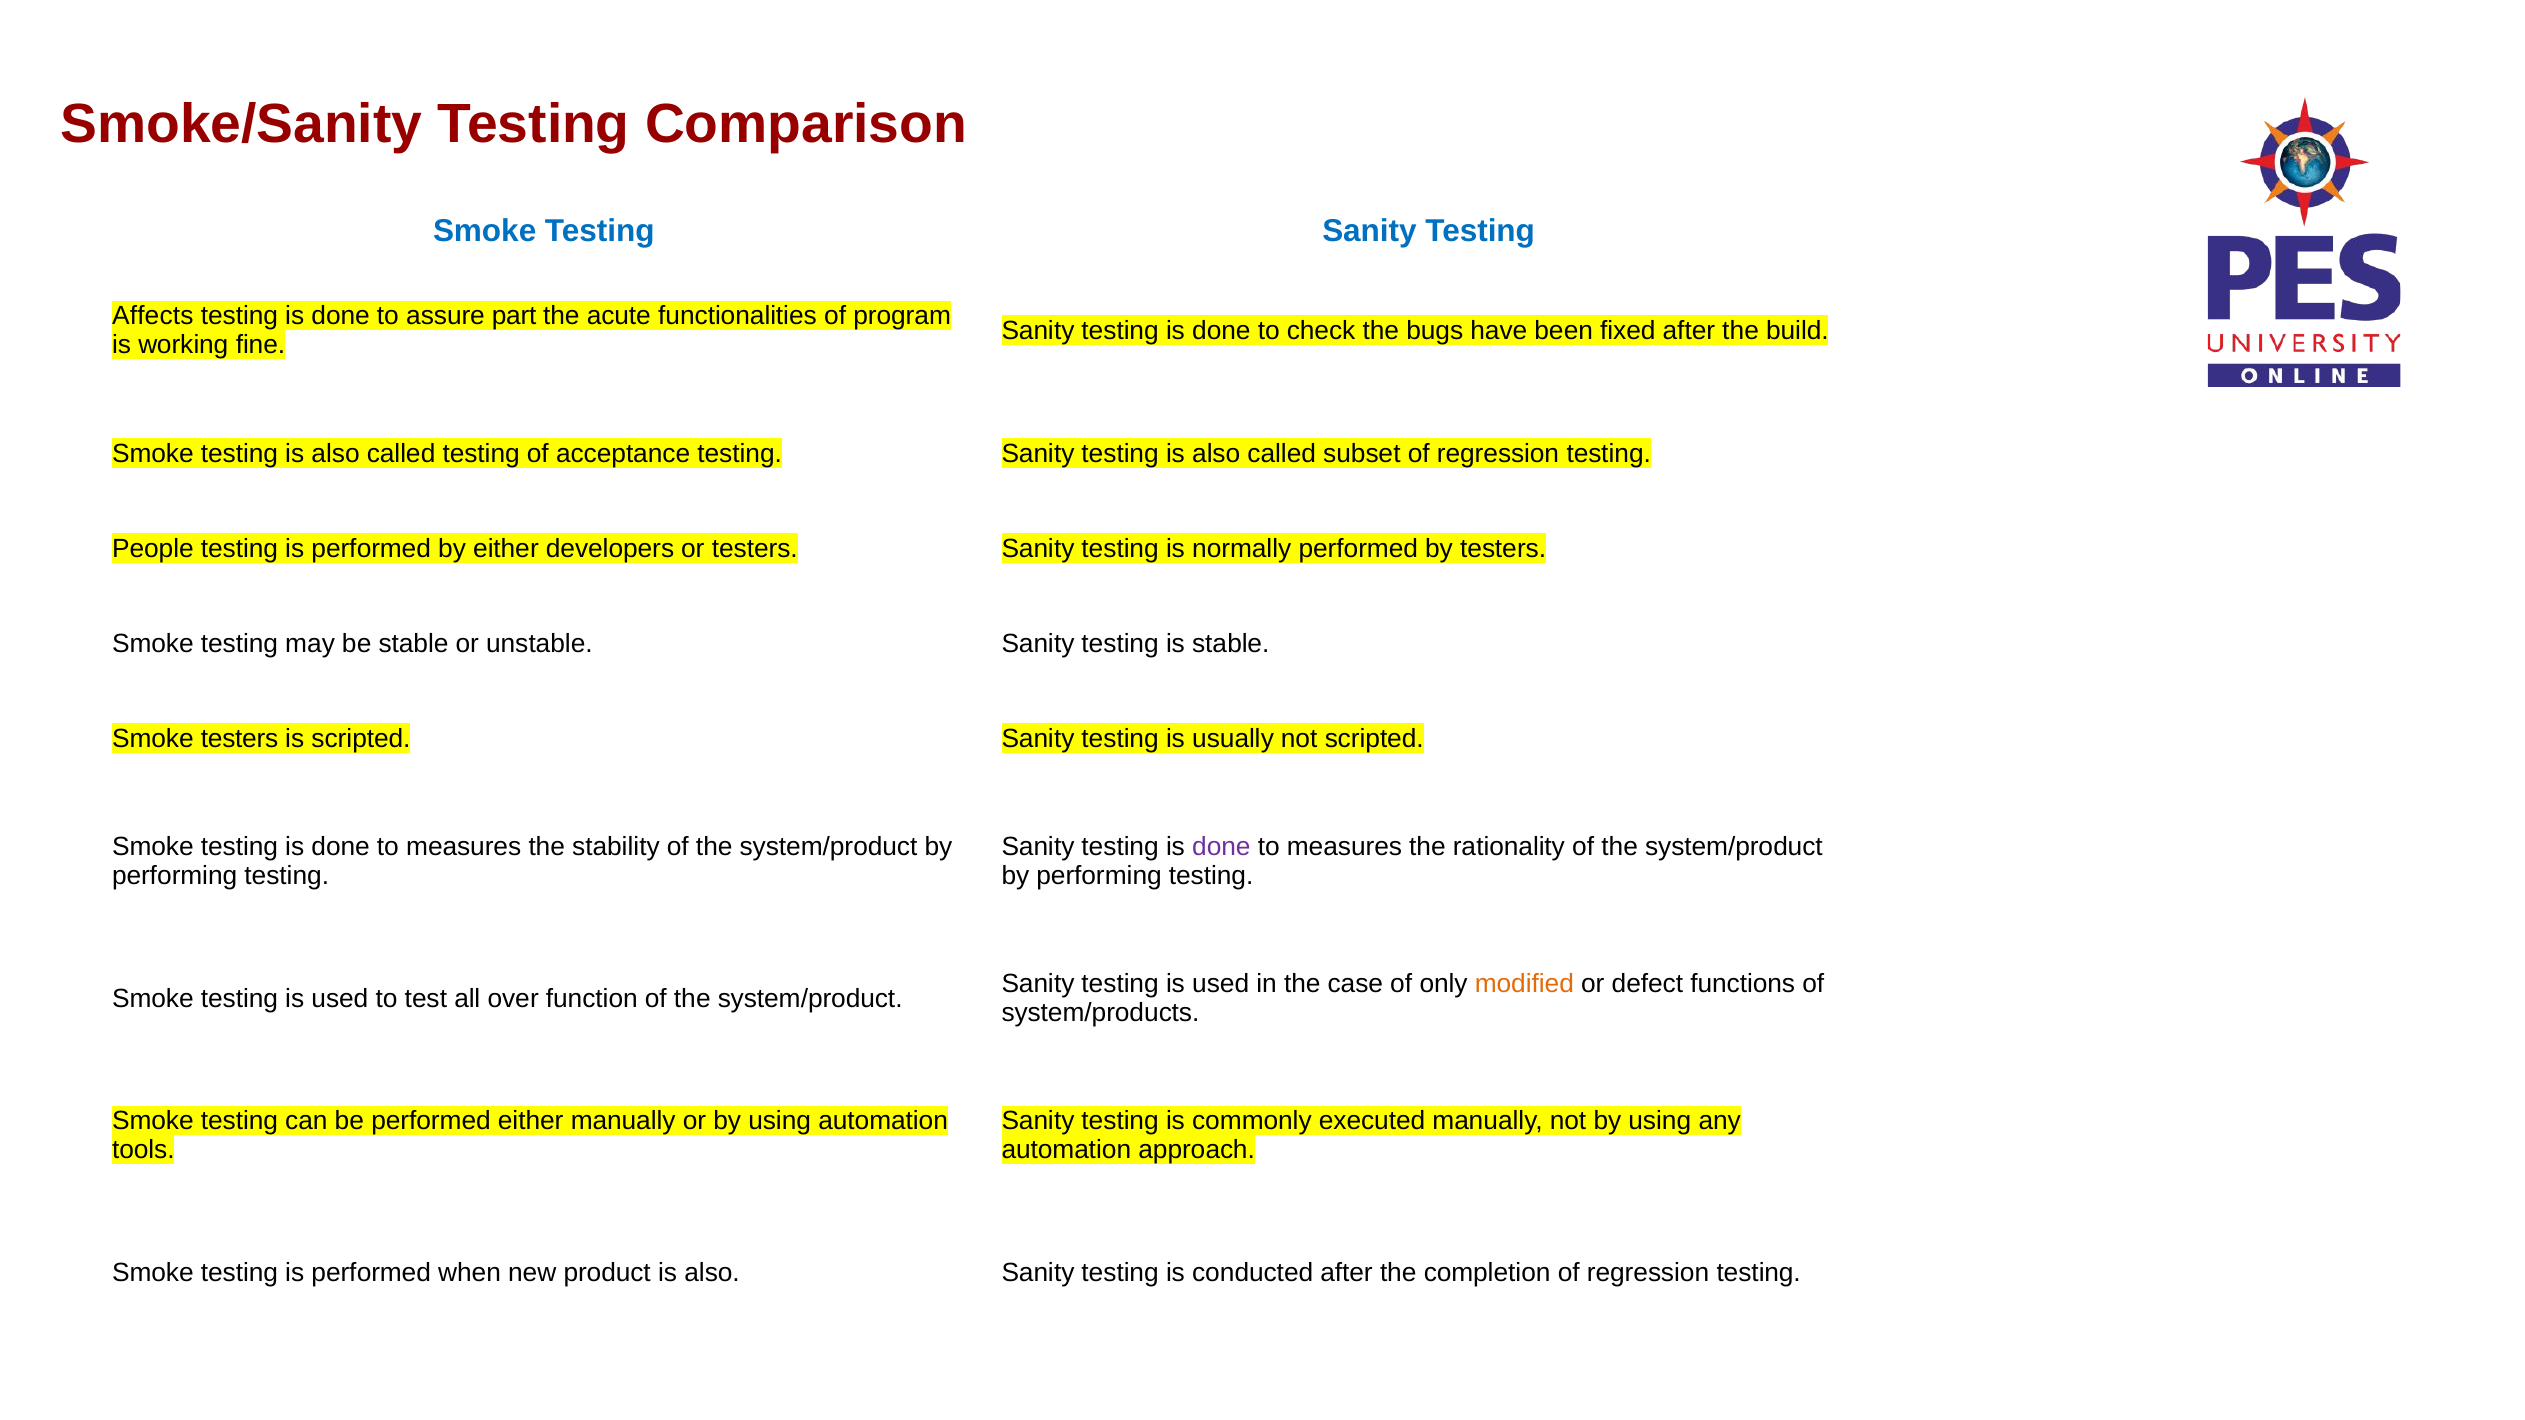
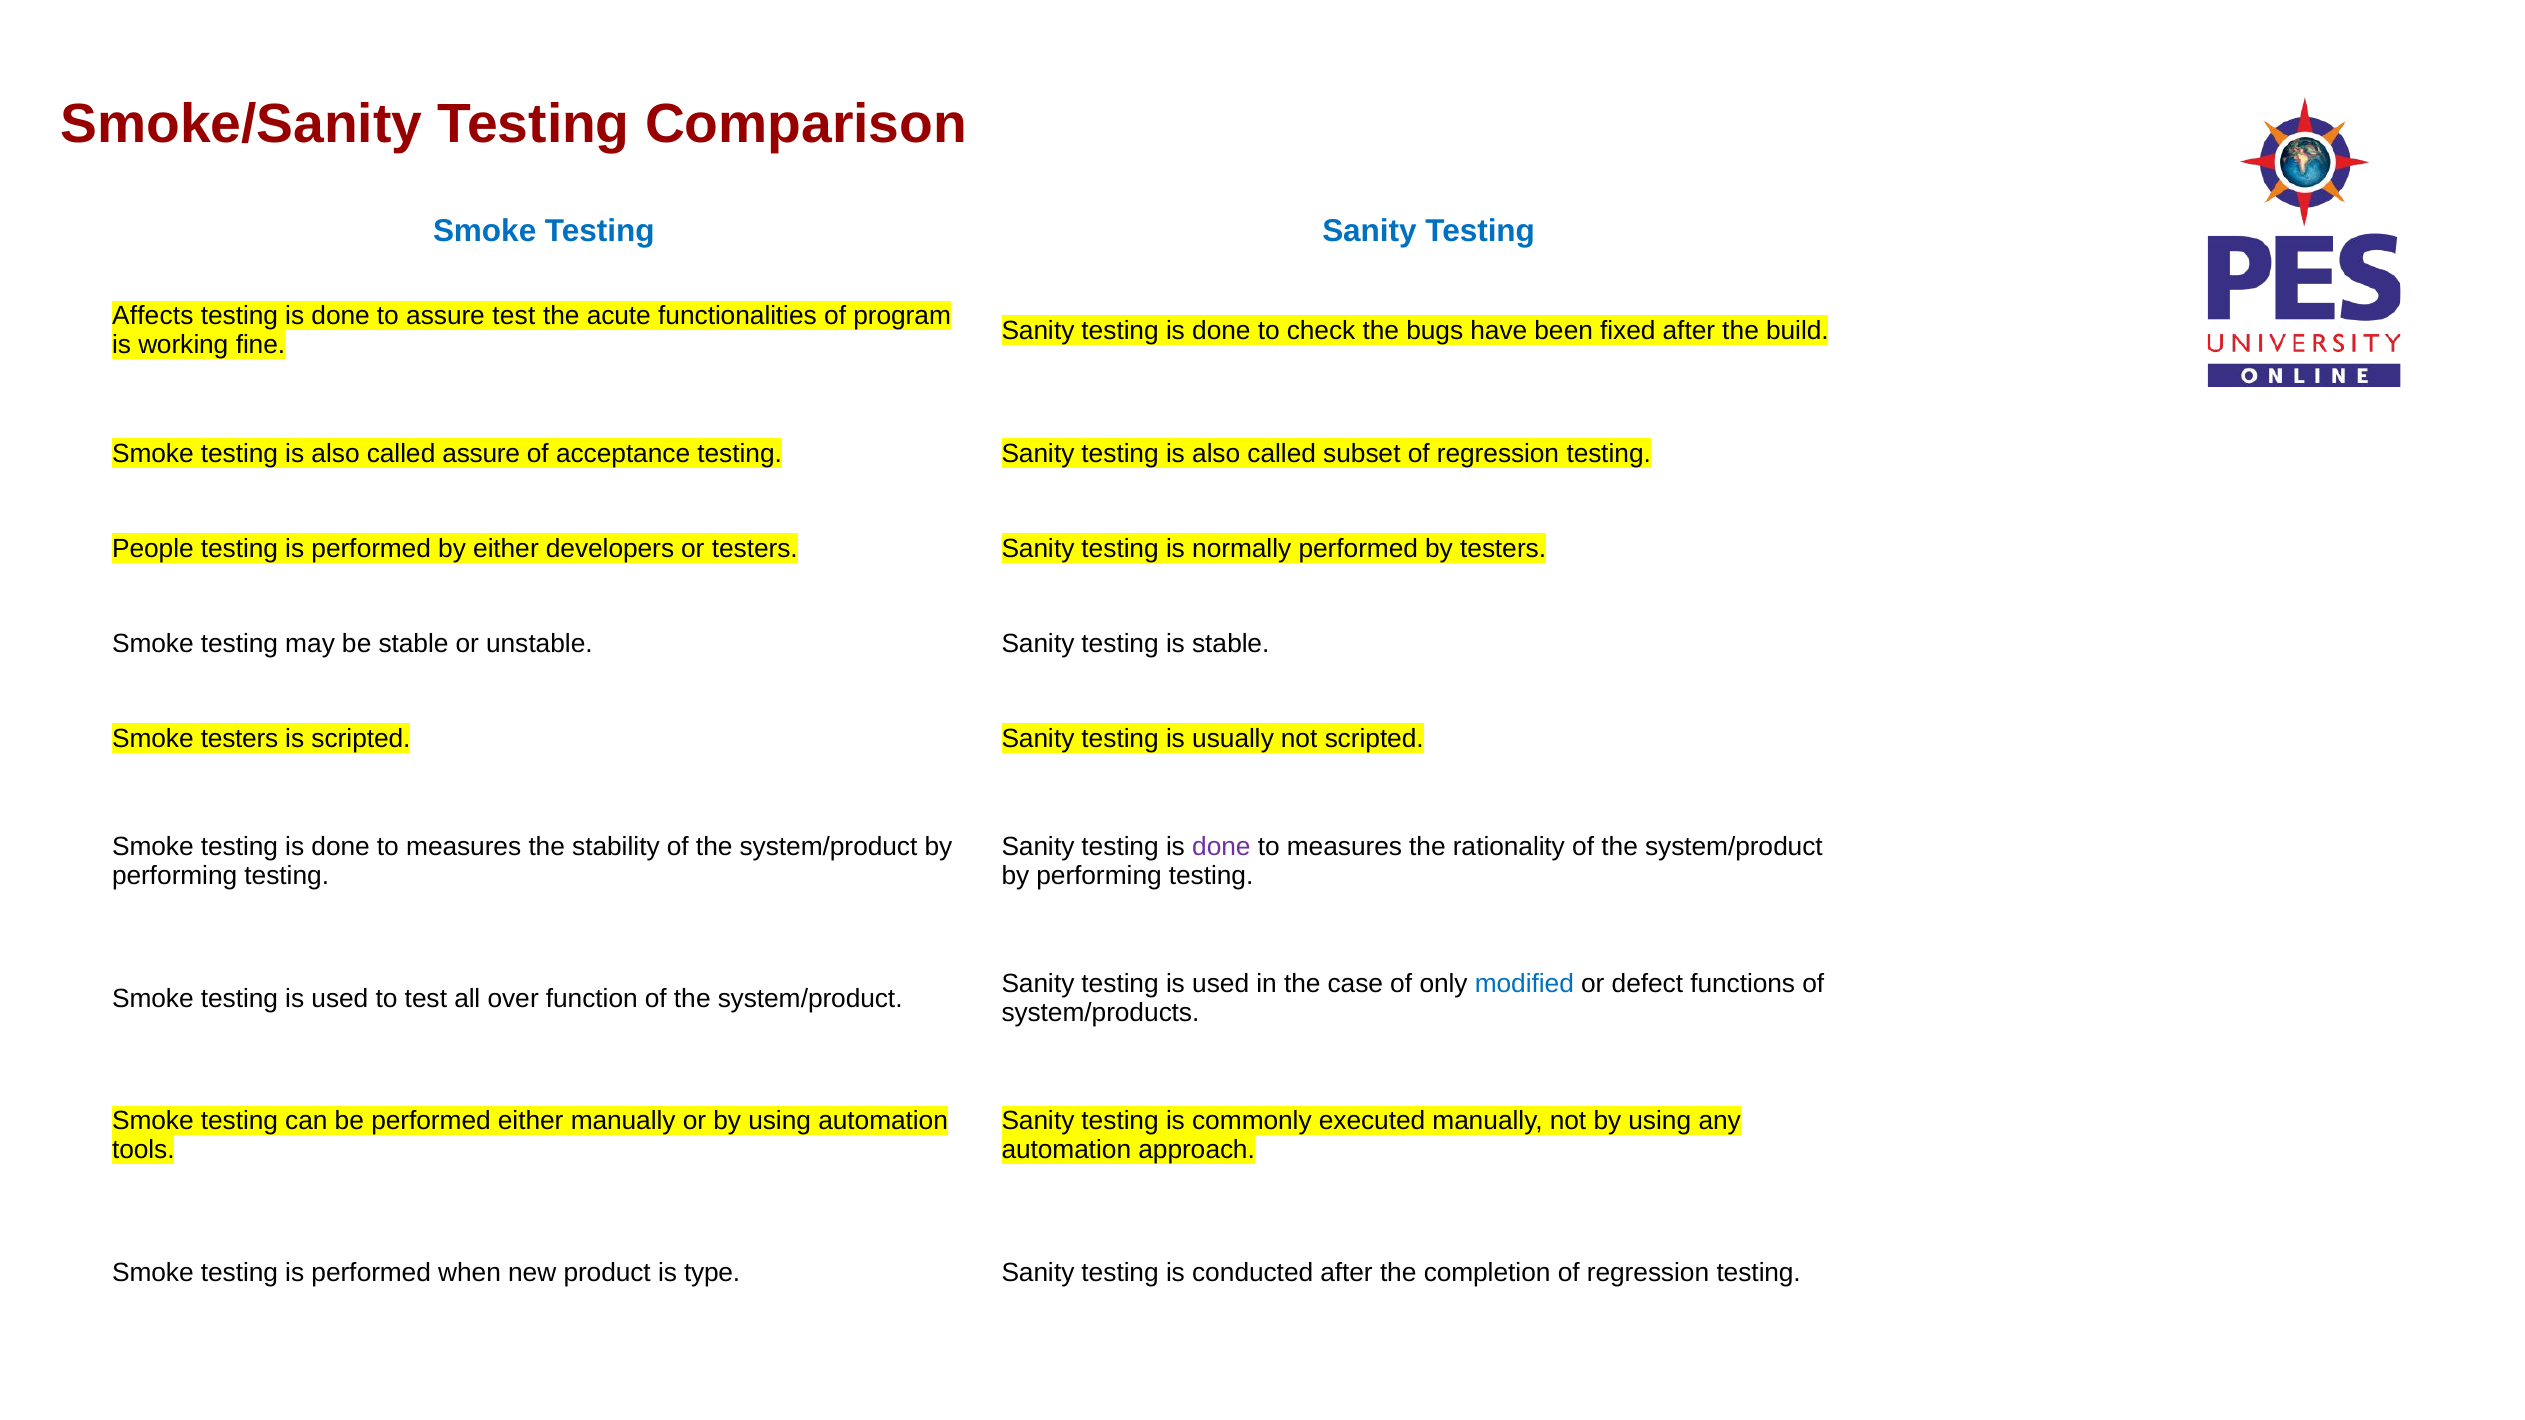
assure part: part -> test (514, 316)
called testing: testing -> assure (481, 454)
modified colour: orange -> blue (1524, 984)
product is also: also -> type (712, 1273)
